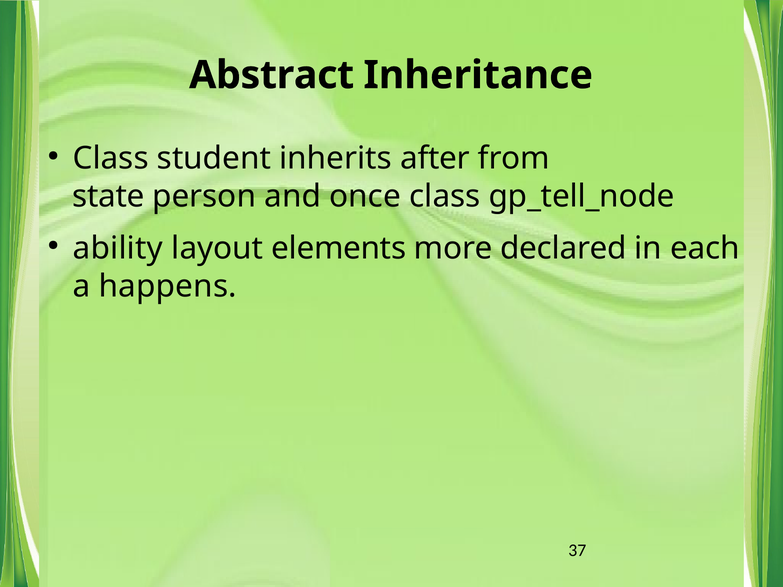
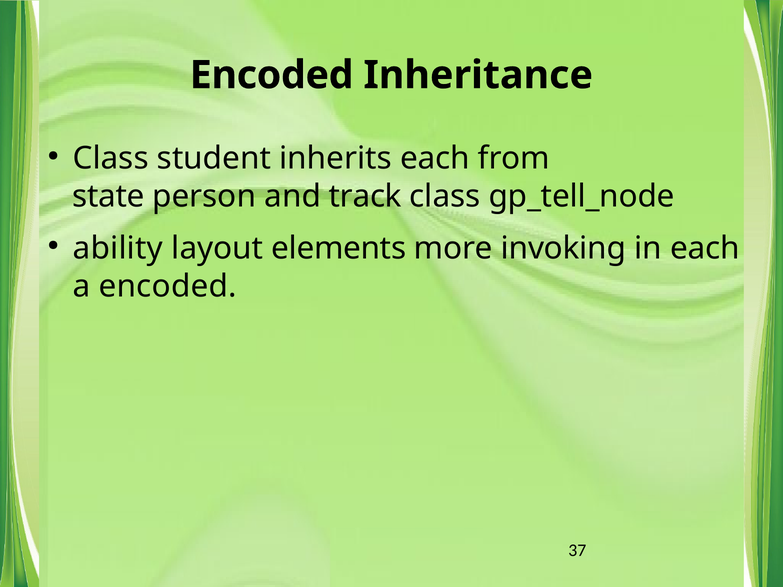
Abstract: Abstract -> Encoded (272, 75)
inherits after: after -> each (435, 159)
once: once -> track (365, 196)
declared: declared -> invoking (563, 248)
a happens: happens -> encoded (168, 286)
